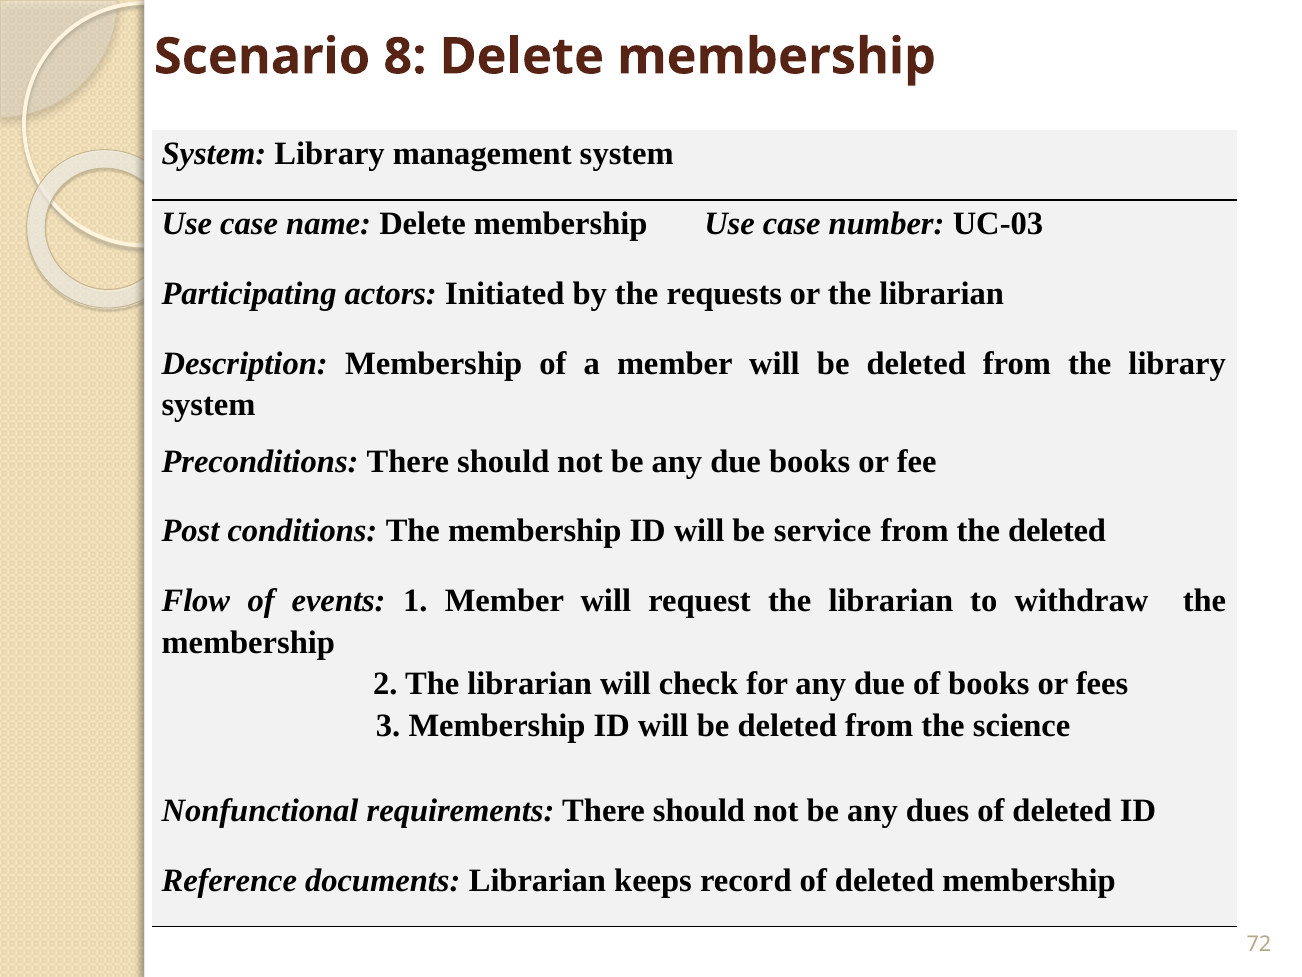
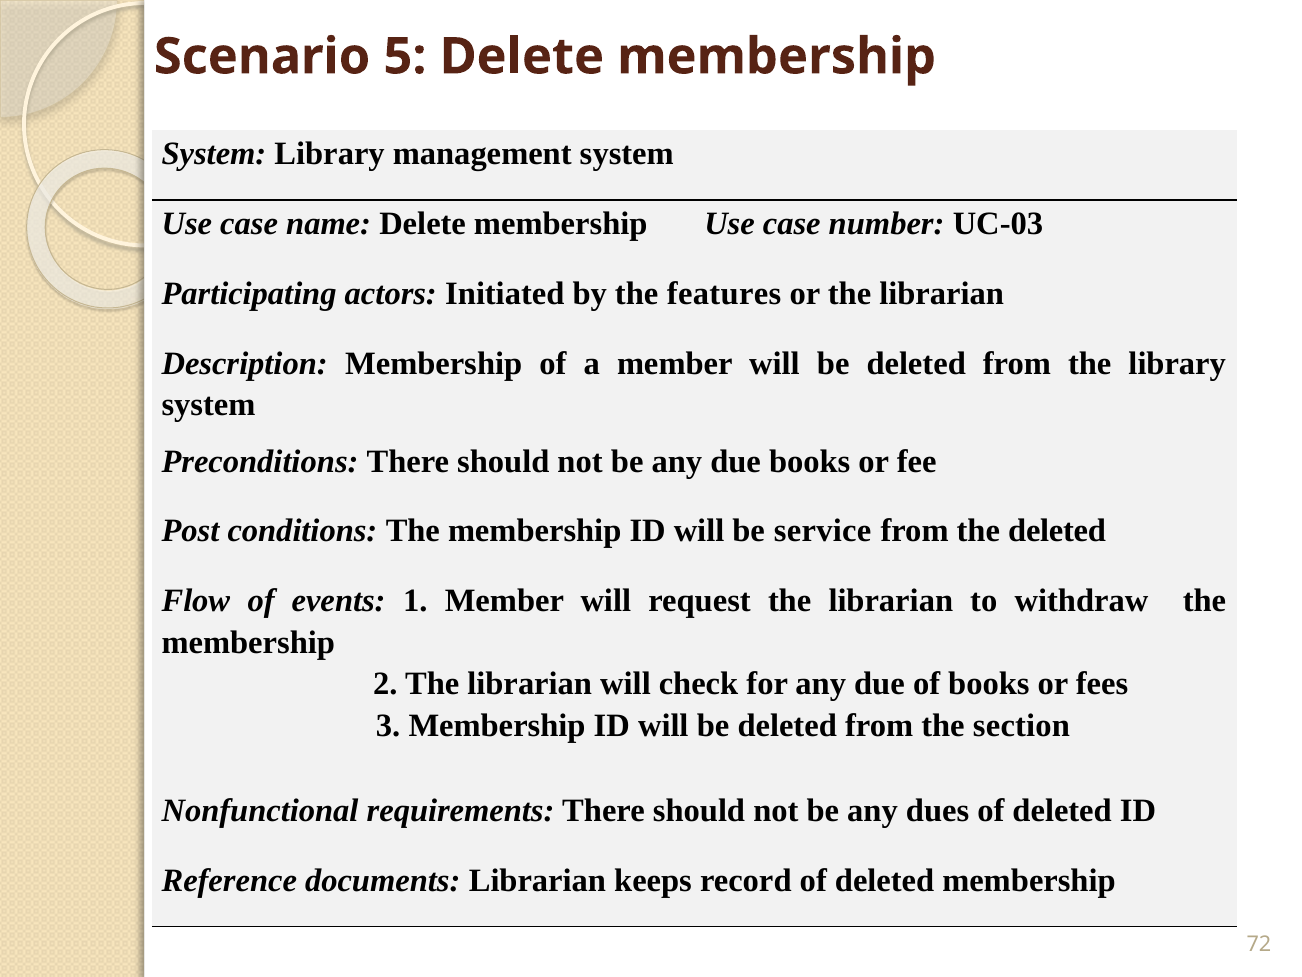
8: 8 -> 5 (405, 57)
requests: requests -> features (724, 294)
science: science -> section (1022, 725)
